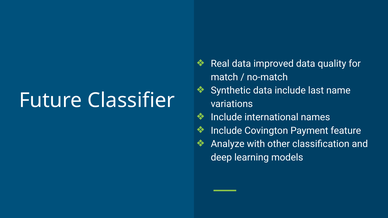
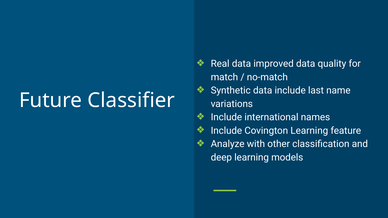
Covington Payment: Payment -> Learning (309, 131)
